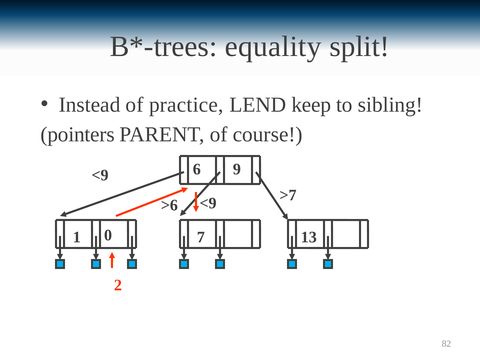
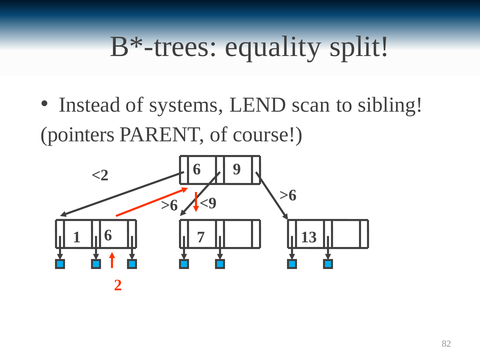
practice: practice -> systems (186, 105)
keep: keep -> scan (311, 105)
<9: <9 -> <2 (100, 175)
<9 >7: >7 -> >6 (288, 195)
1 0: 0 -> 6 (108, 235)
